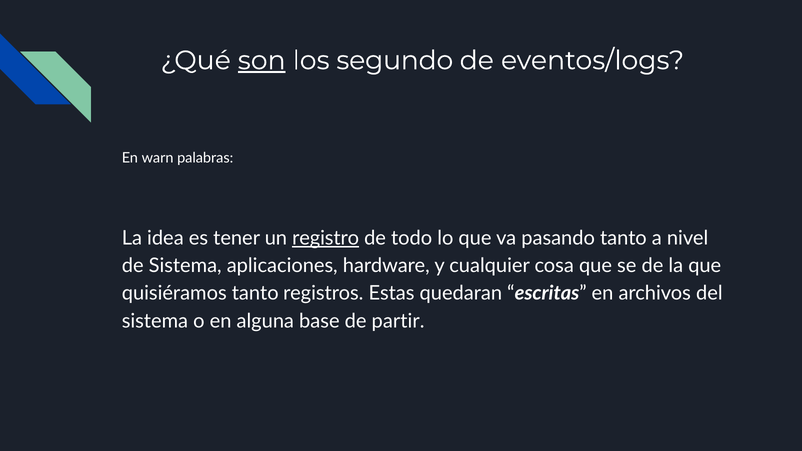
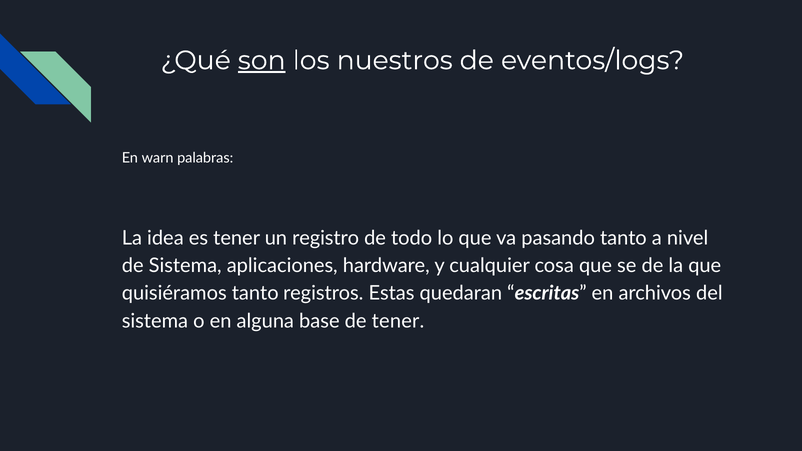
segundo: segundo -> nuestros (395, 60)
registro underline: present -> none (326, 238)
de partir: partir -> tener (398, 321)
